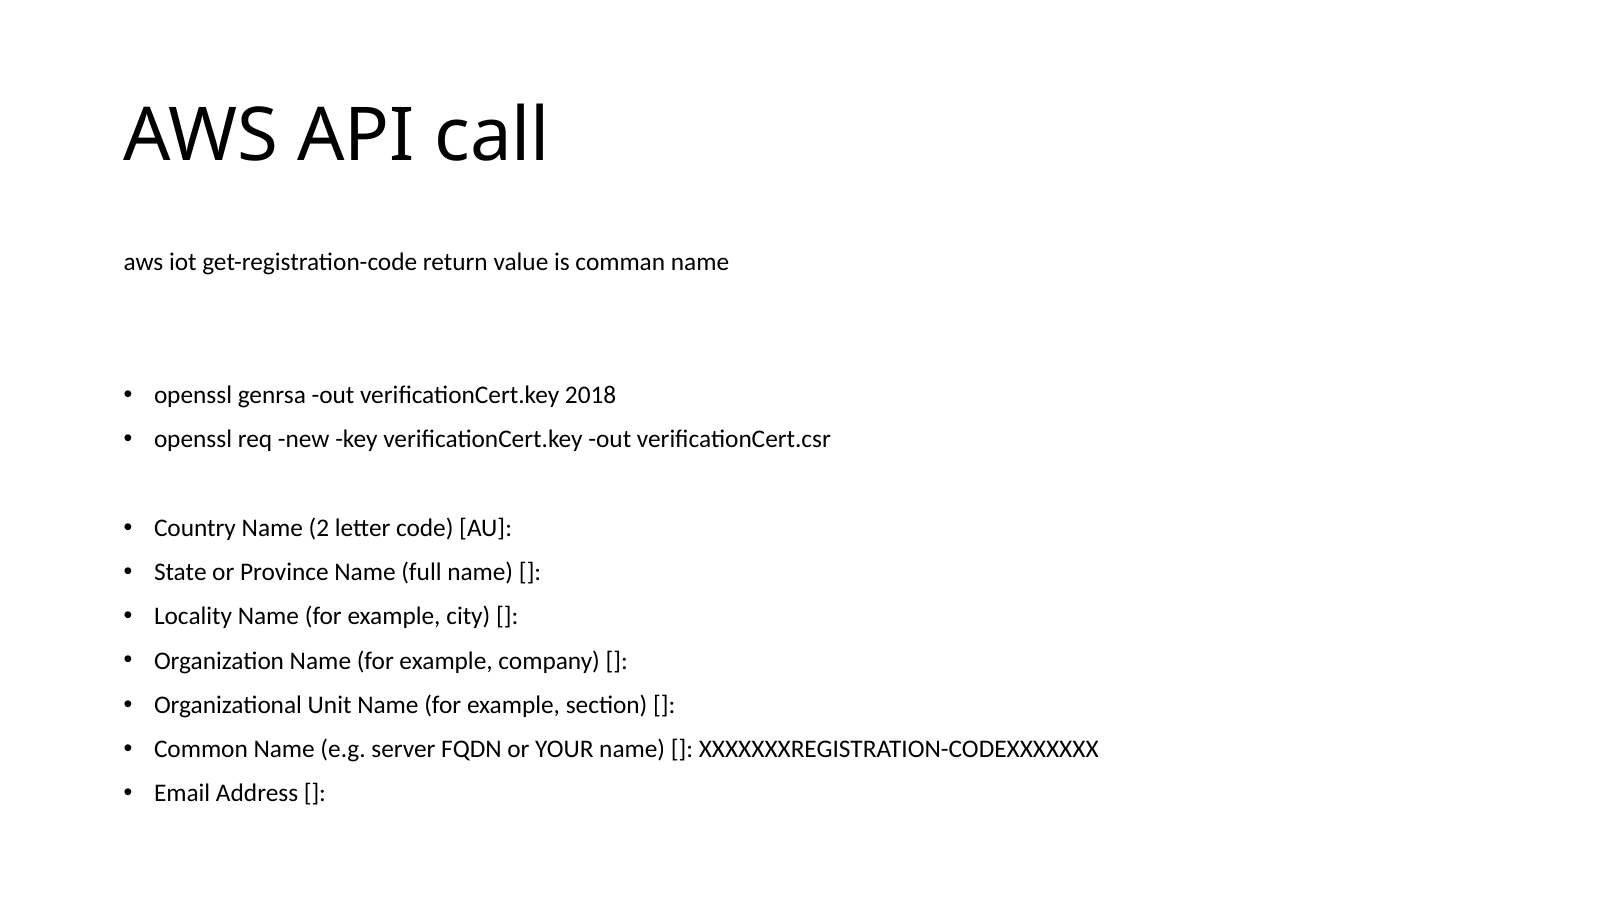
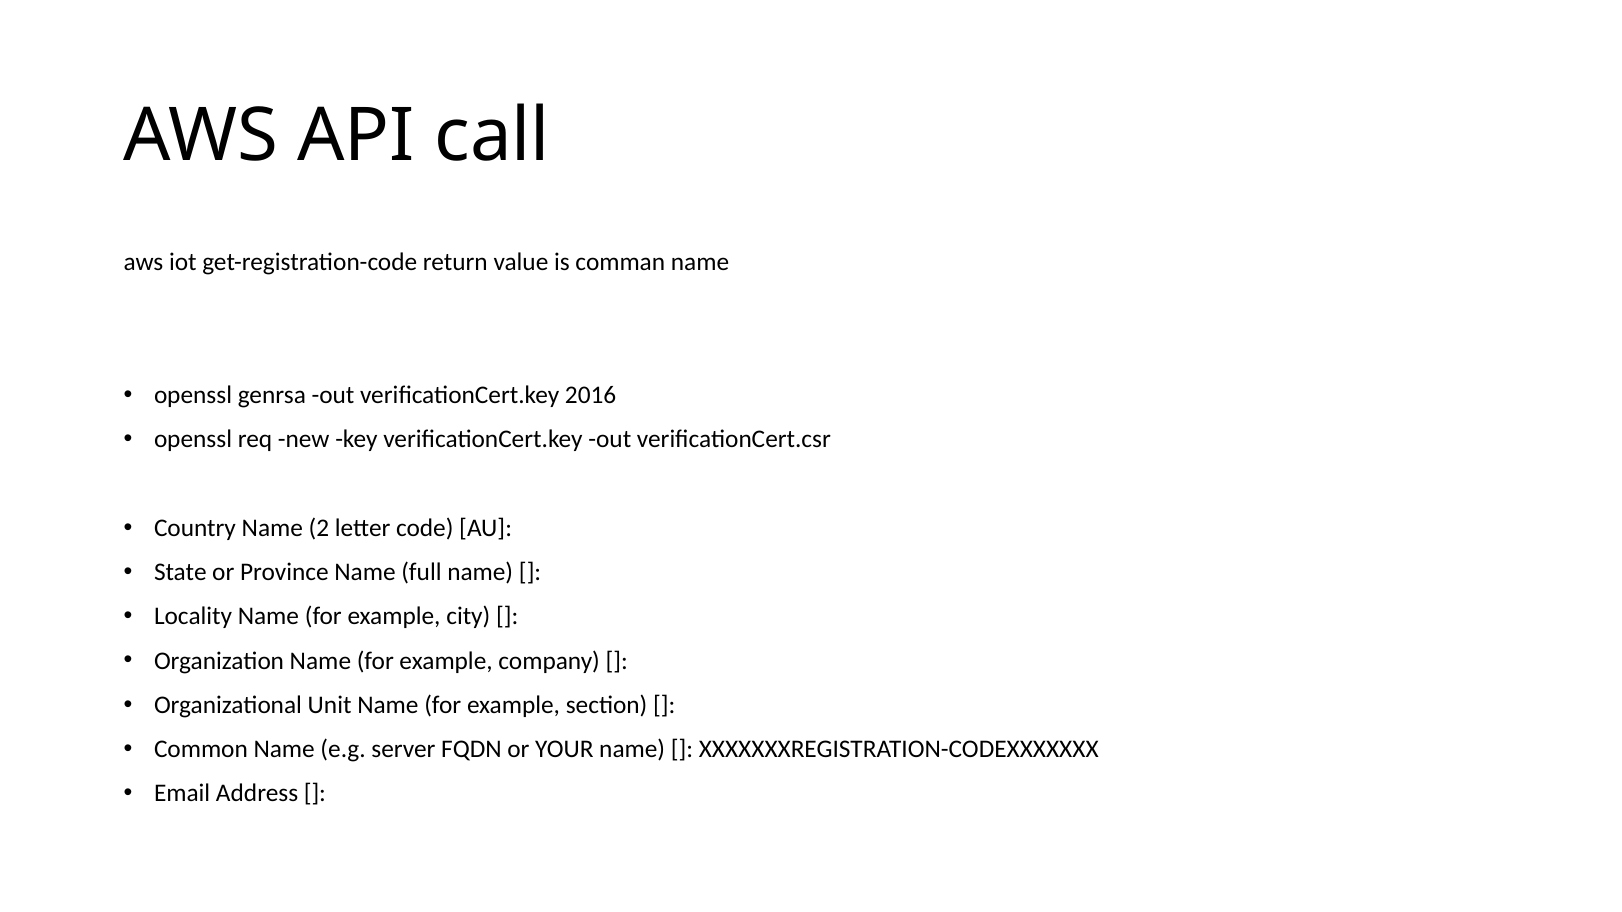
2018: 2018 -> 2016 (591, 395)
